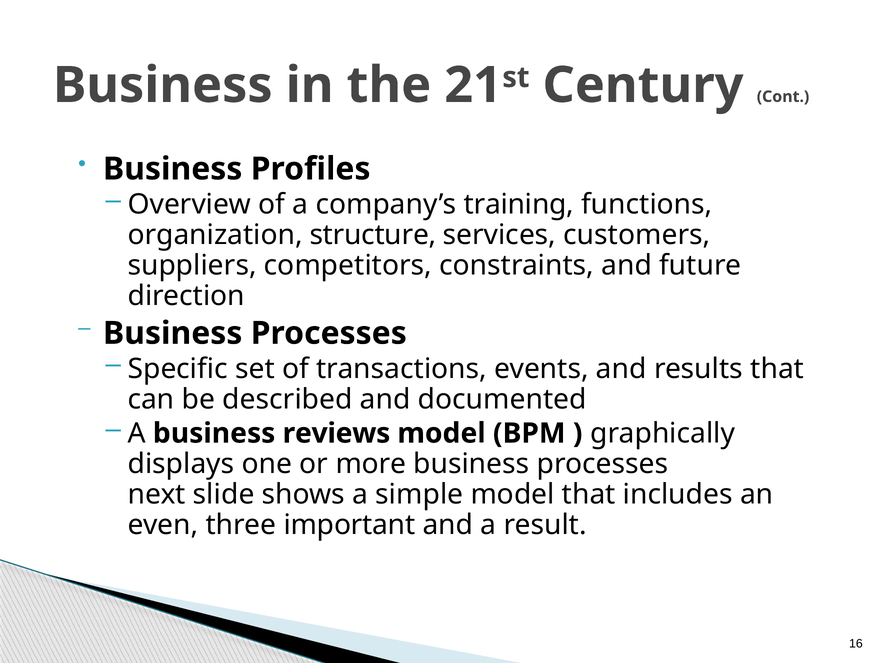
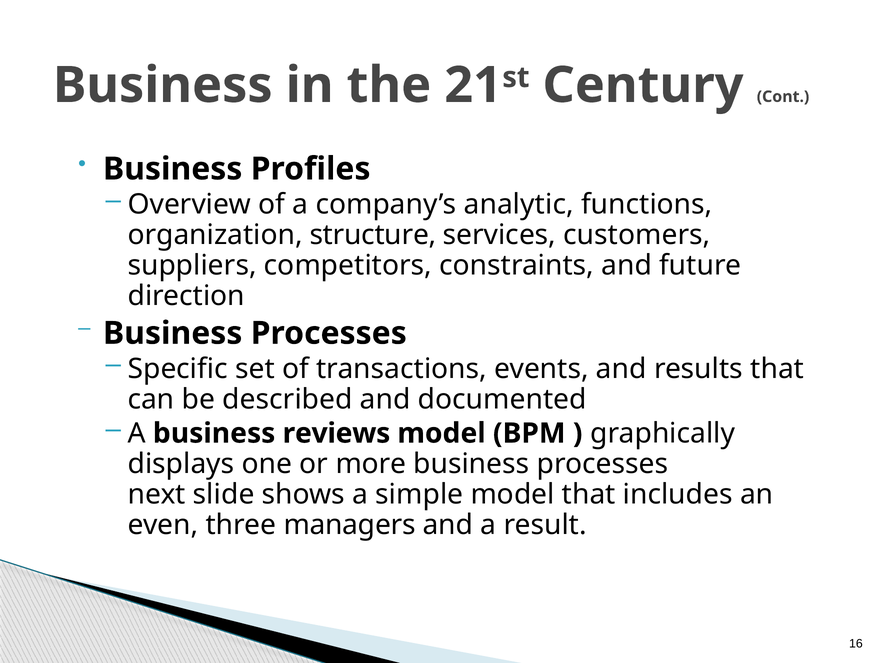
training: training -> analytic (519, 204)
important: important -> managers (350, 525)
